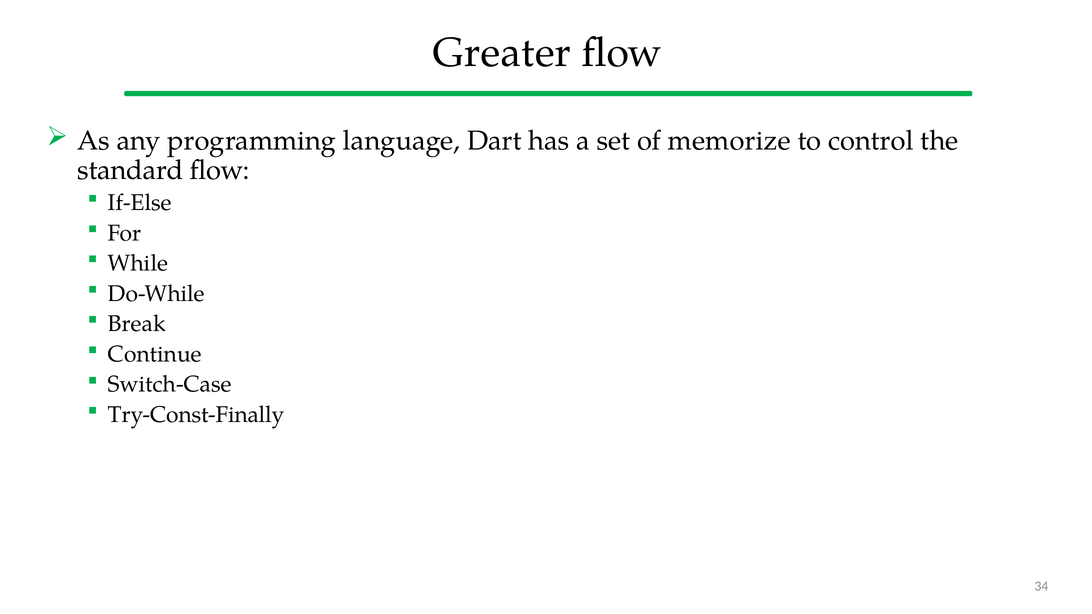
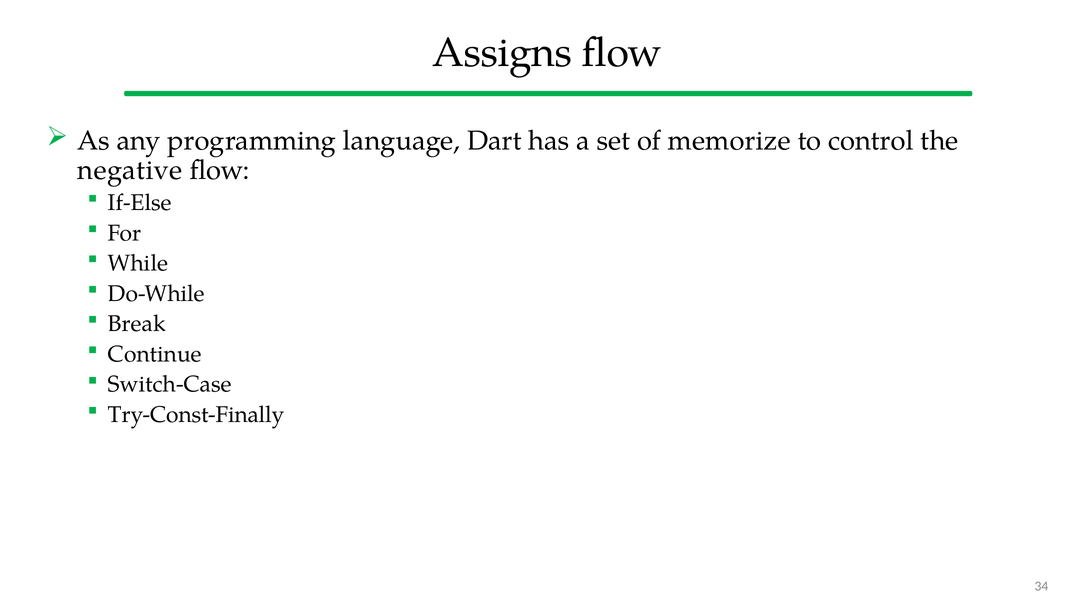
Greater: Greater -> Assigns (502, 53)
standard: standard -> negative (130, 170)
